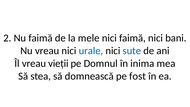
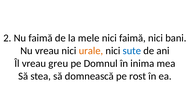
urale colour: blue -> orange (91, 51)
vieții: vieții -> greu (58, 63)
fost: fost -> rost (138, 76)
